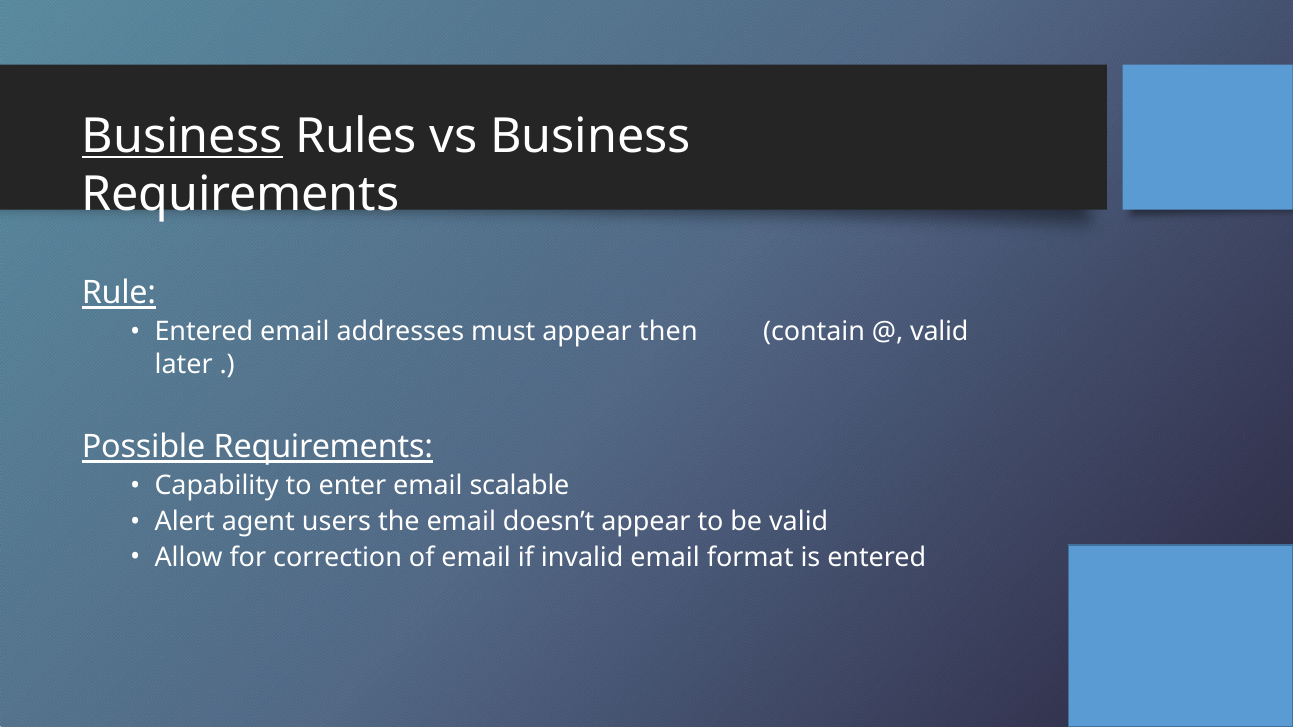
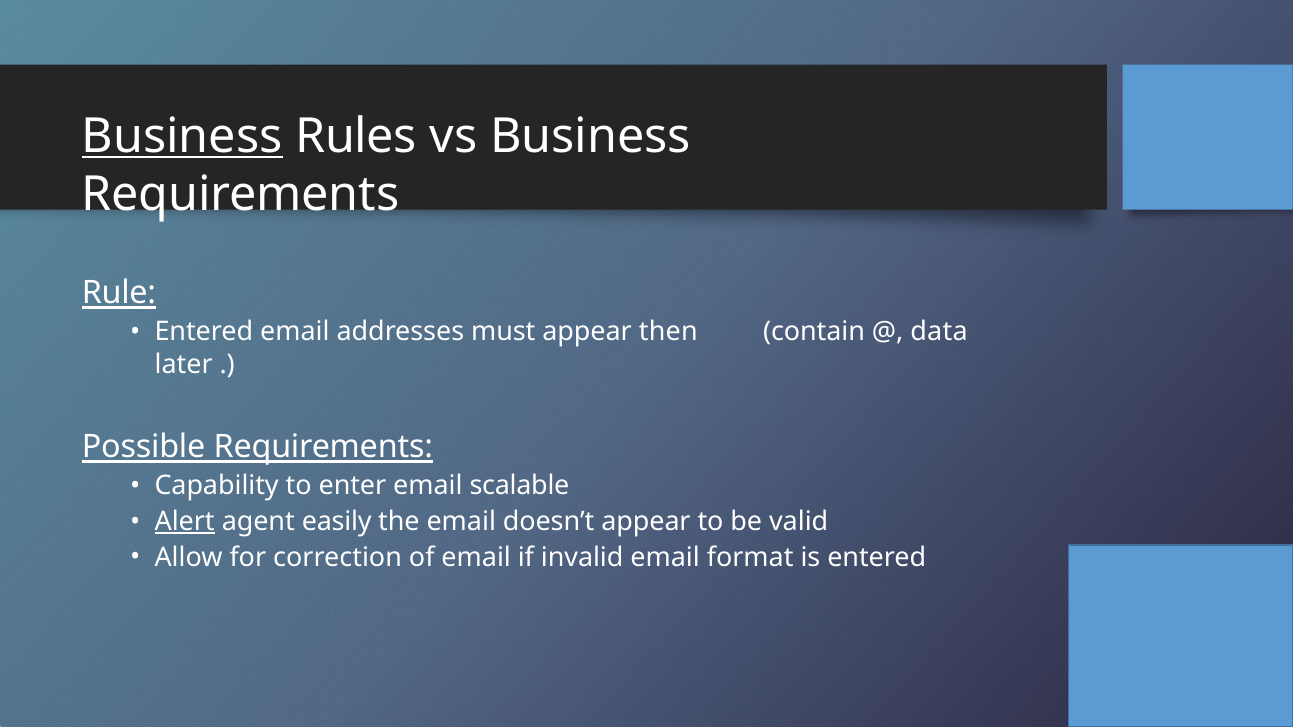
valid: valid -> data (939, 332)
Alert underline: none -> present (185, 522)
users: users -> easily (337, 522)
